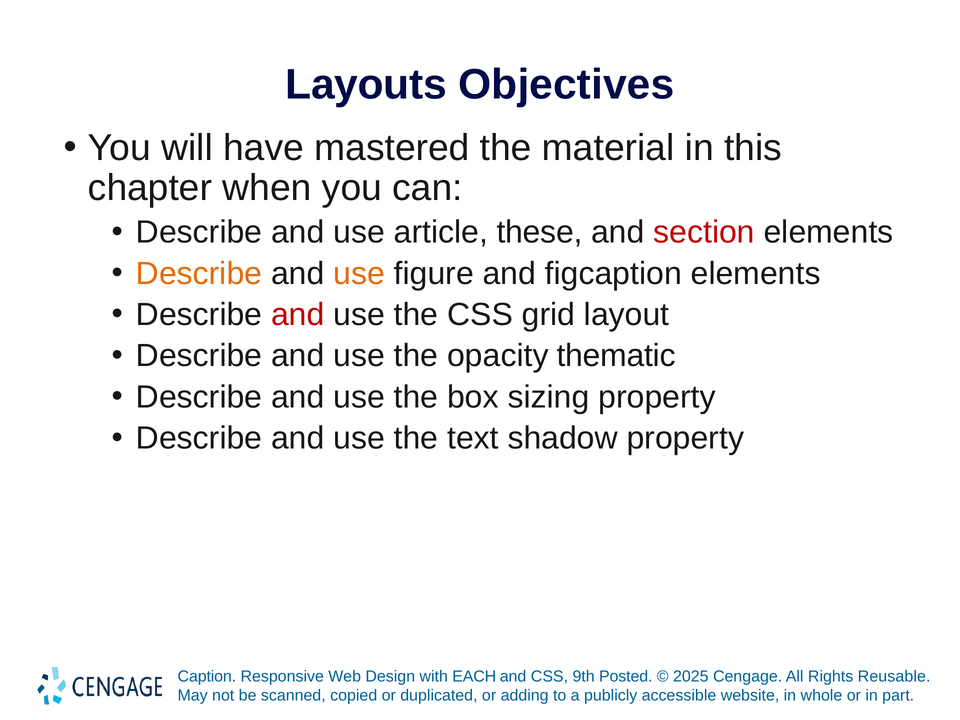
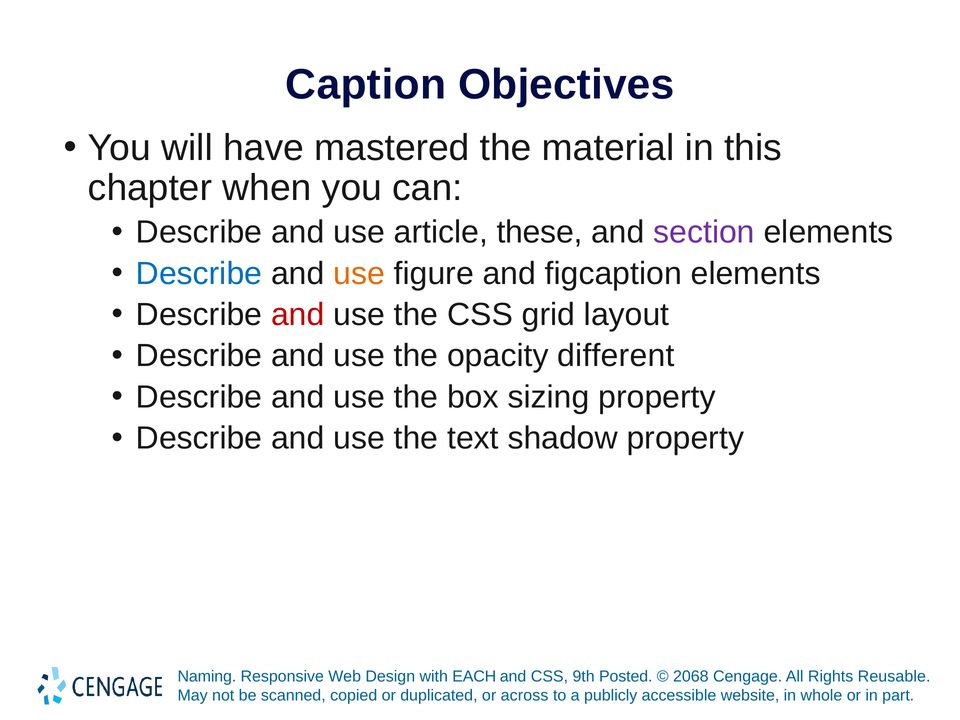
Layouts: Layouts -> Caption (366, 85)
section colour: red -> purple (704, 232)
Describe colour: orange -> blue (199, 273)
thematic: thematic -> different (616, 356)
Caption: Caption -> Naming (207, 676)
2025: 2025 -> 2068 (691, 676)
adding: adding -> across (525, 695)
